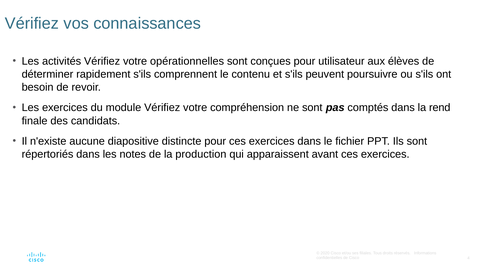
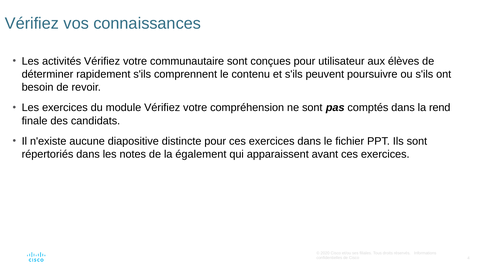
opérationnelles: opérationnelles -> communautaire (187, 61)
production: production -> également (201, 154)
